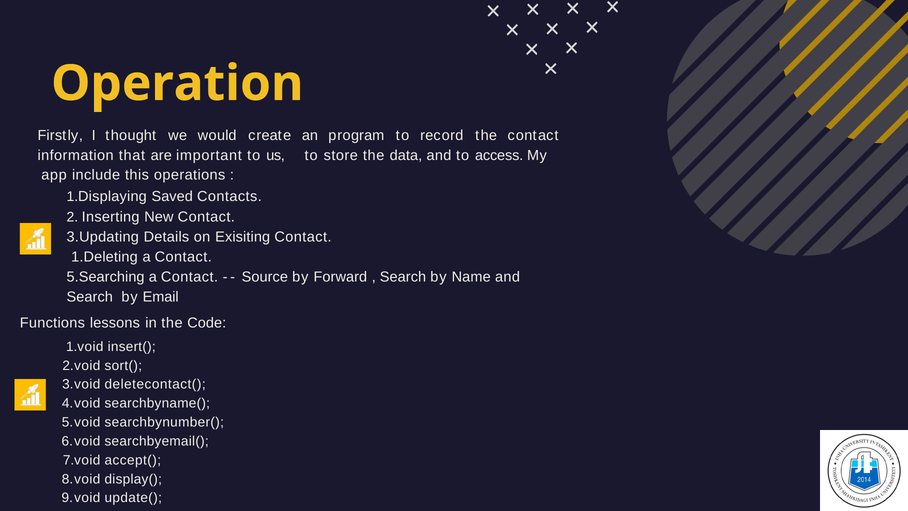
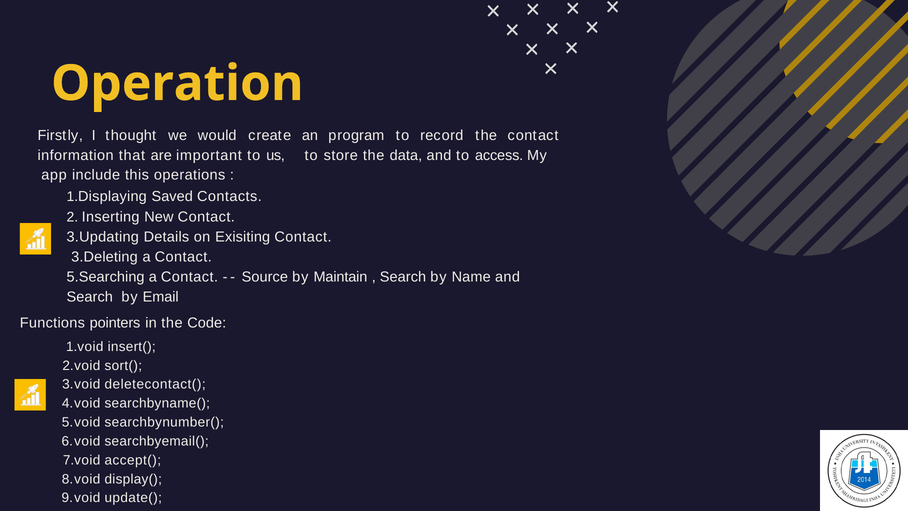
1.Deleting: 1.Deleting -> 3.Deleting (104, 257)
Forward: Forward -> Maintain (340, 277)
lessons: lessons -> pointers (115, 323)
